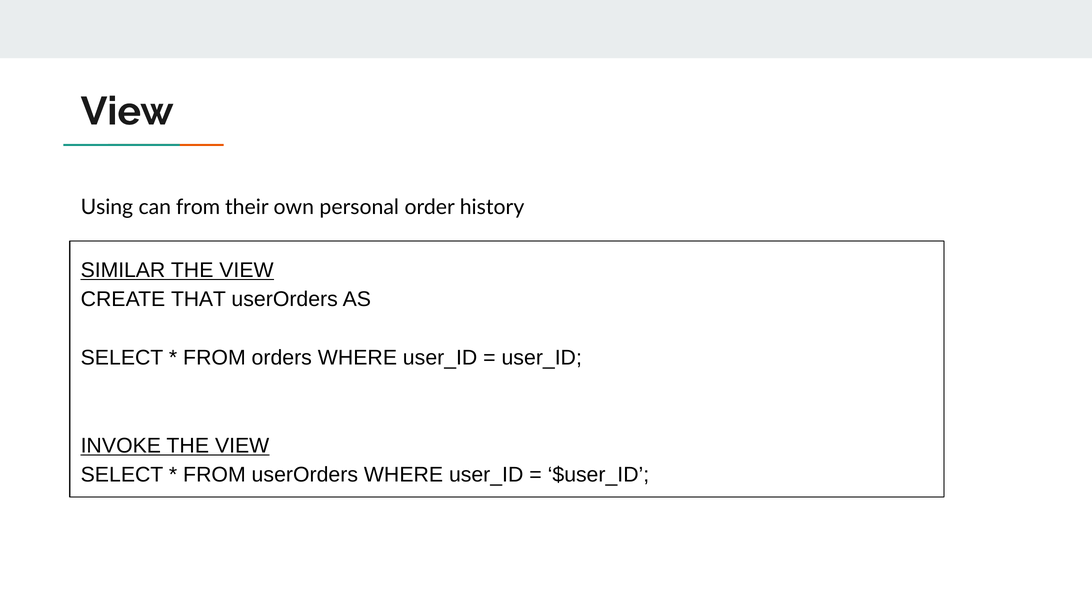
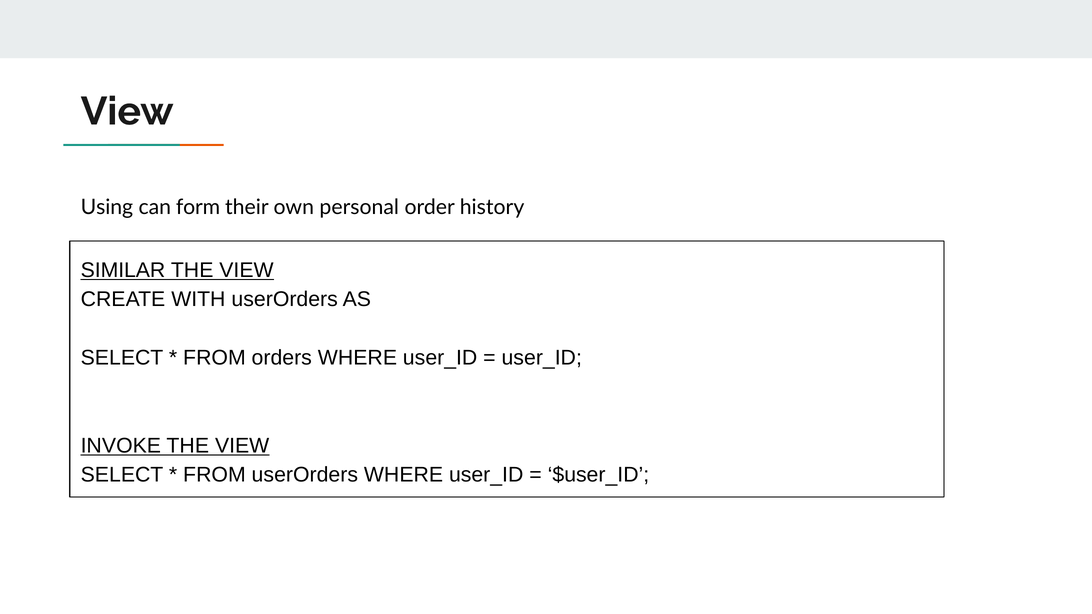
can from: from -> form (198, 207)
THAT: THAT -> WITH (198, 299)
